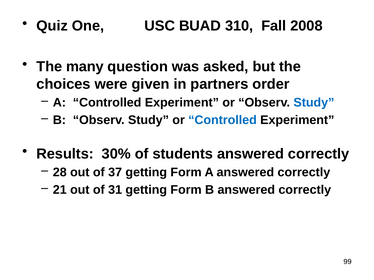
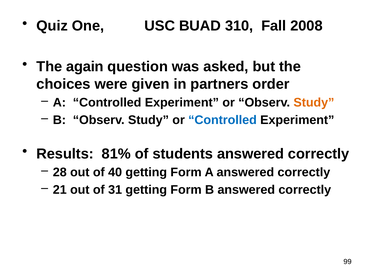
many: many -> again (85, 67)
Study colour: blue -> orange (314, 103)
30%: 30% -> 81% (116, 154)
37: 37 -> 40 (115, 173)
